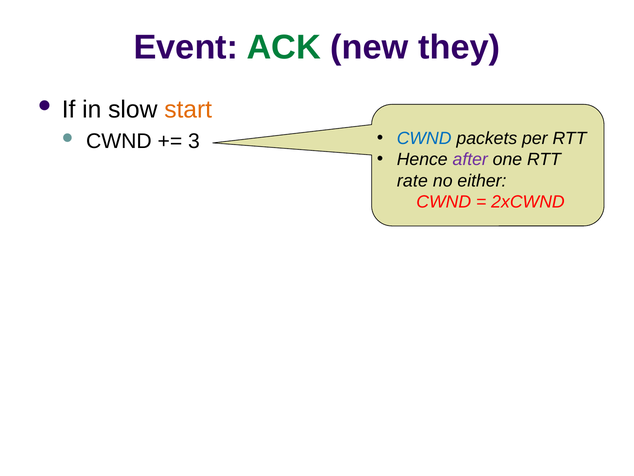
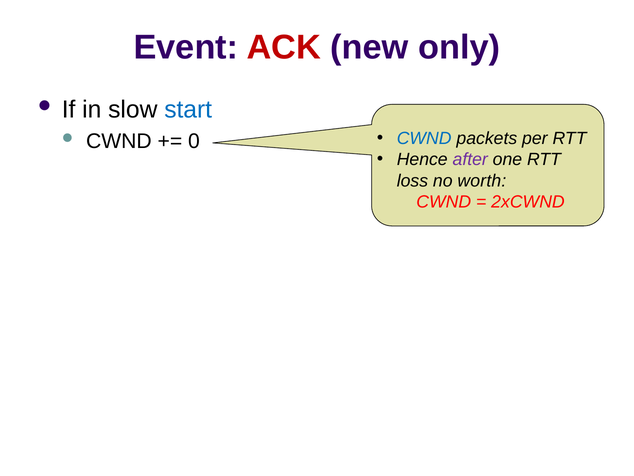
ACK colour: green -> red (284, 47)
they: they -> only (459, 47)
start colour: orange -> blue (188, 110)
3: 3 -> 0 (194, 141)
rate: rate -> loss (412, 181)
either: either -> worth (482, 181)
